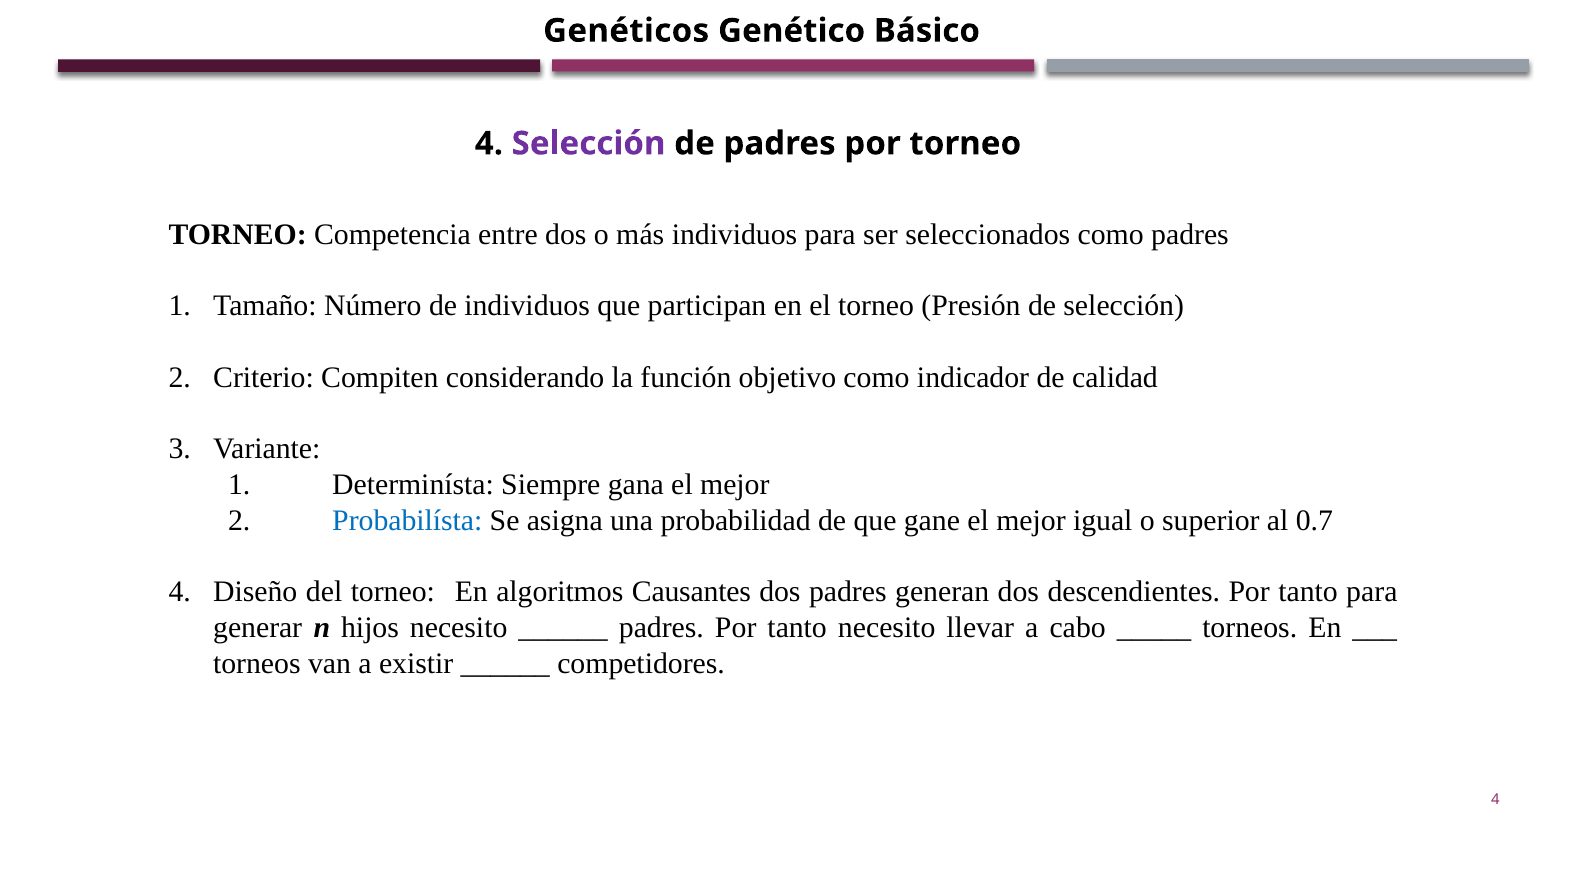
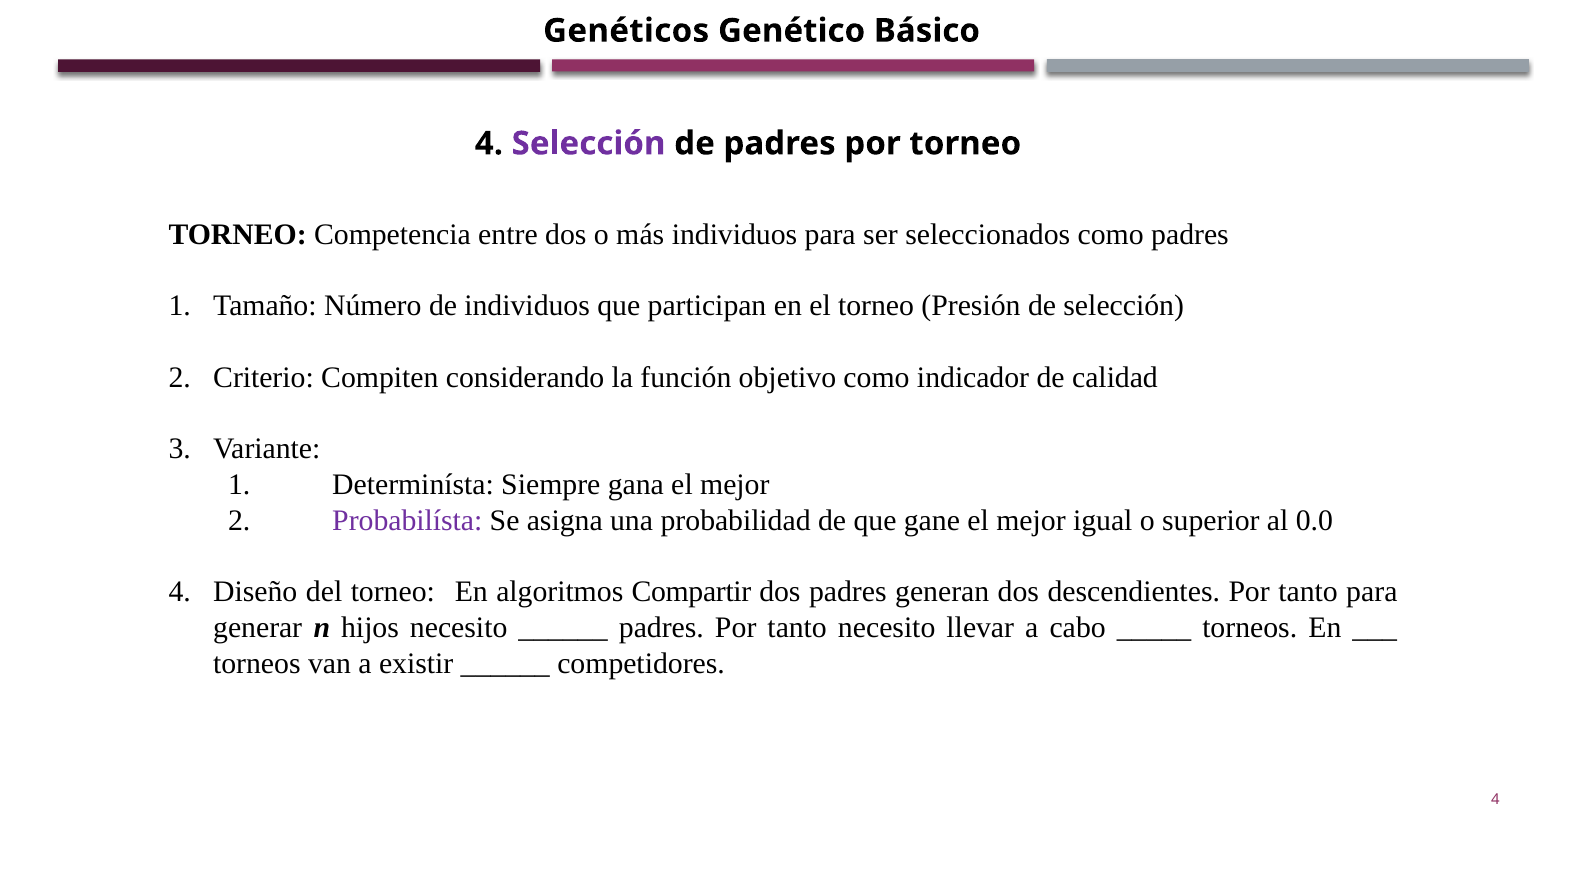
Probabilísta colour: blue -> purple (407, 520)
0.7: 0.7 -> 0.0 (1314, 520)
Causantes: Causantes -> Compartir (691, 592)
